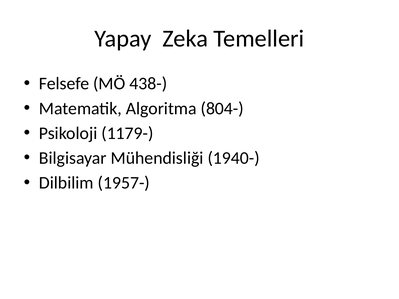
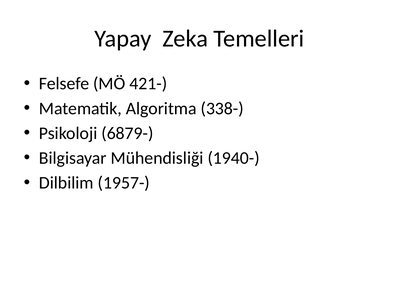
438-: 438- -> 421- (148, 84)
804-: 804- -> 338- (222, 109)
1179-: 1179- -> 6879- (127, 133)
